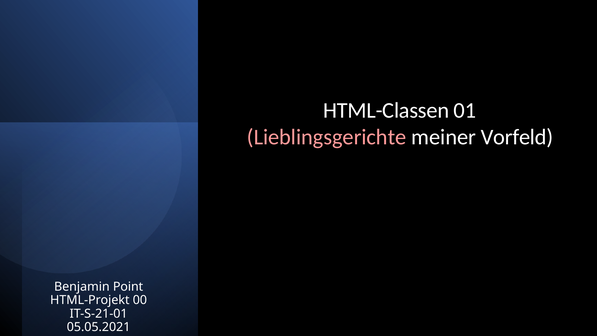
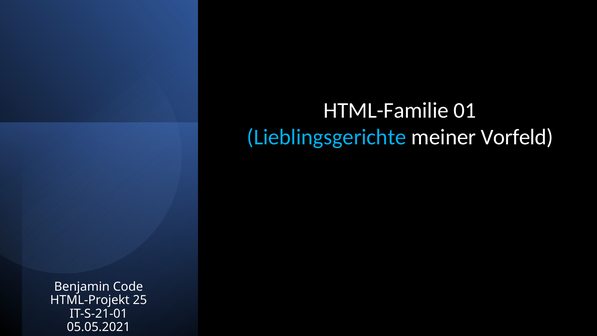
HTML-Classen: HTML-Classen -> HTML-Familie (386, 110)
Lieblingsgerichte colour: pink -> light blue (327, 137)
Point: Point -> Code (128, 287)
00: 00 -> 25 (140, 300)
